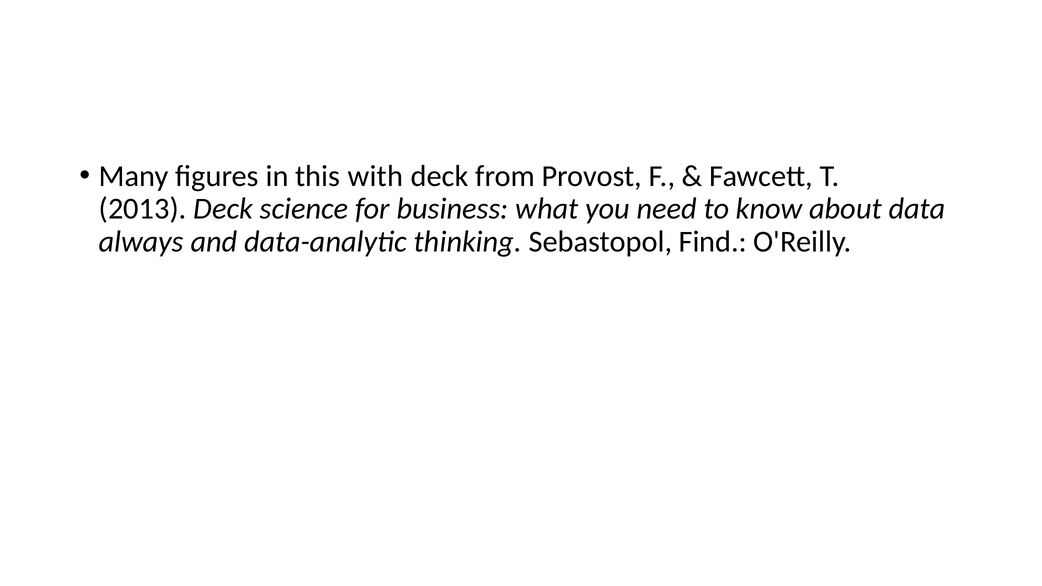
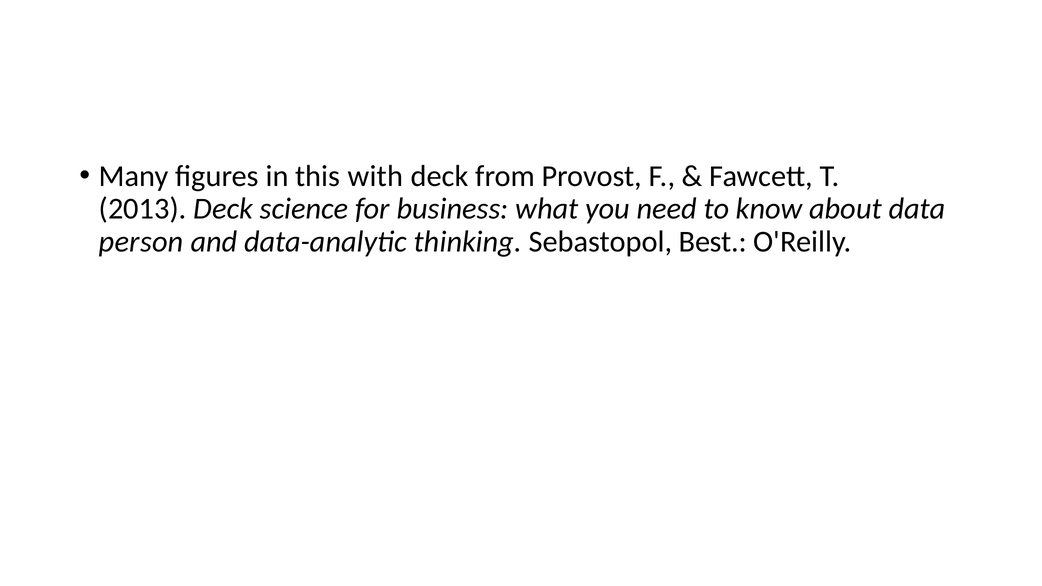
always: always -> person (141, 242)
Find: Find -> Best (713, 242)
